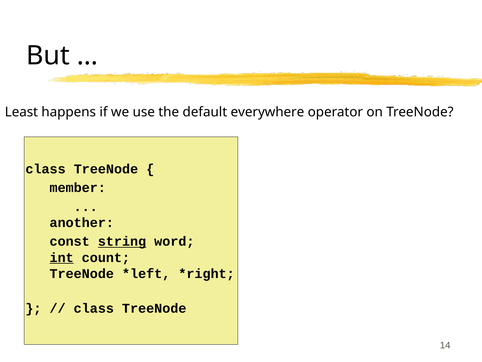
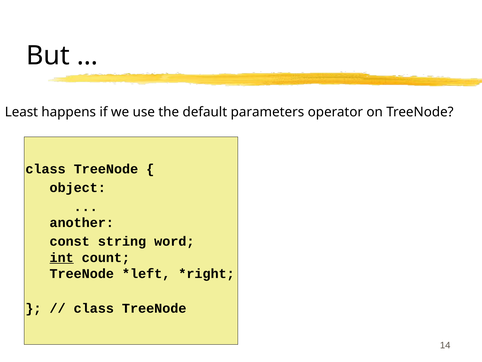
everywhere: everywhere -> parameters (267, 112)
member: member -> object (78, 188)
string underline: present -> none (122, 241)
